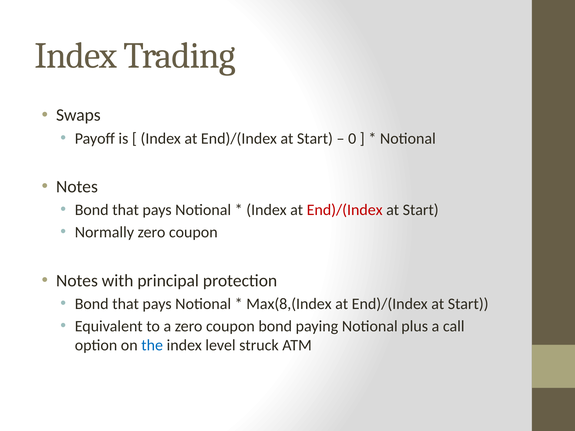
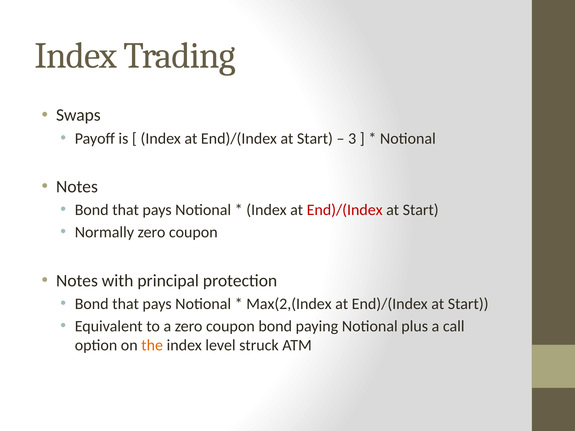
0: 0 -> 3 (352, 138)
Max(8,(Index: Max(8,(Index -> Max(2,(Index (289, 304)
the colour: blue -> orange (152, 345)
